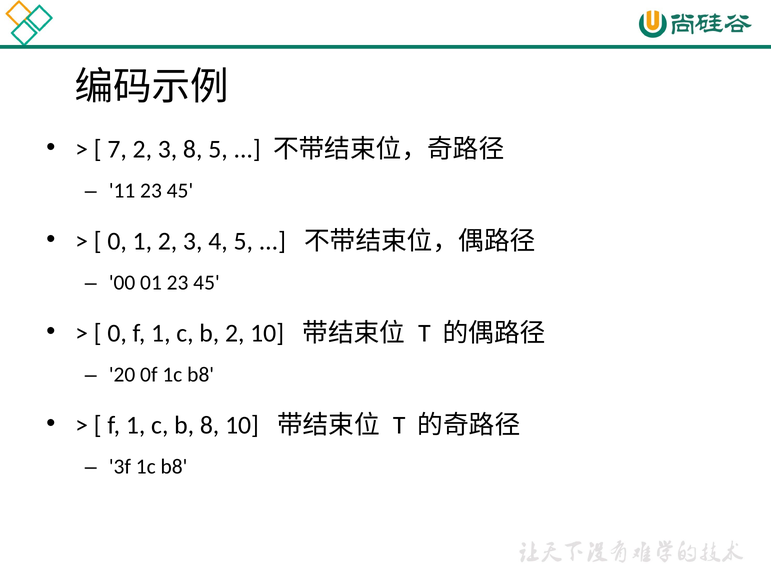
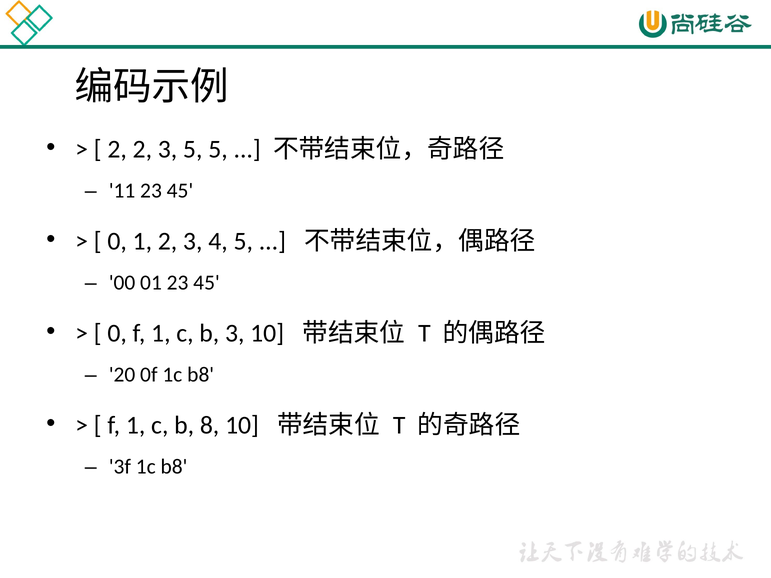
7: 7 -> 2 (117, 149)
3 8: 8 -> 5 (193, 149)
b 2: 2 -> 3 (235, 333)
